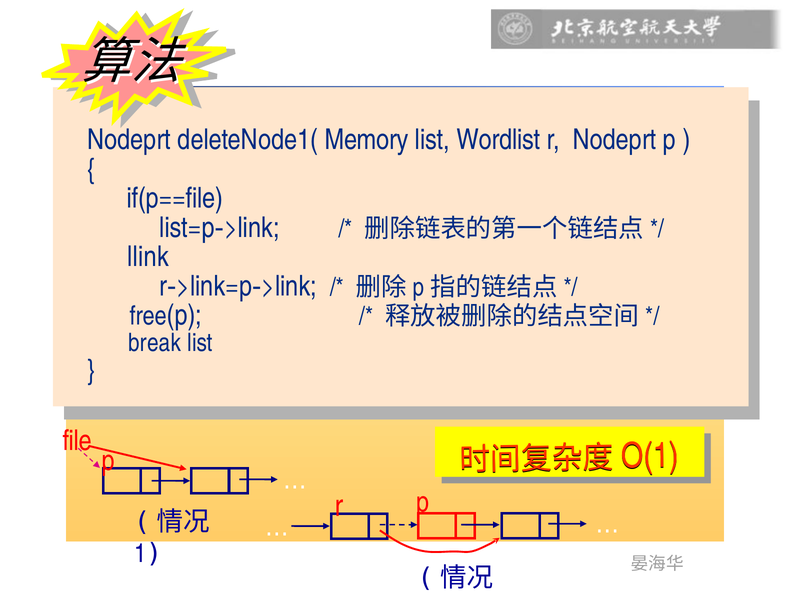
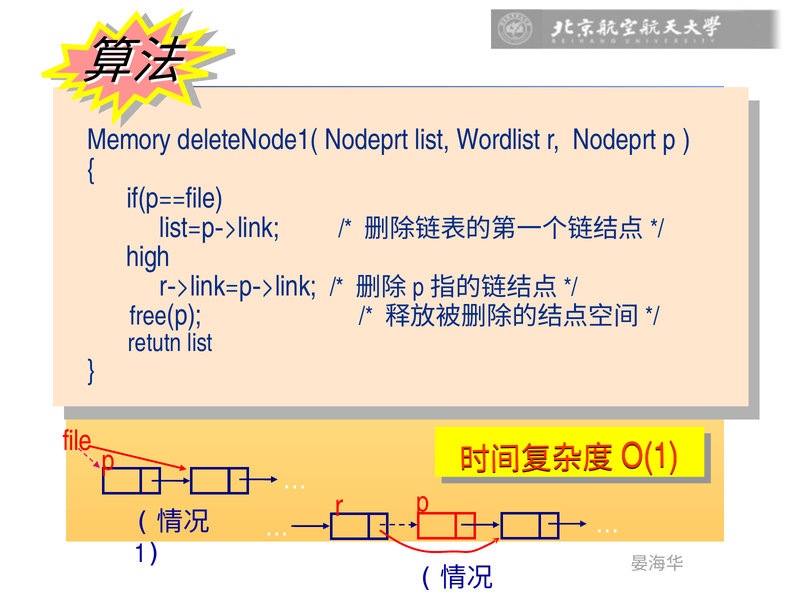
Nodeprt: Nodeprt -> Memory (129, 140)
deleteNode1( Memory: Memory -> Nodeprt (367, 140)
llink: llink -> high (148, 257)
break: break -> retutn (155, 343)
